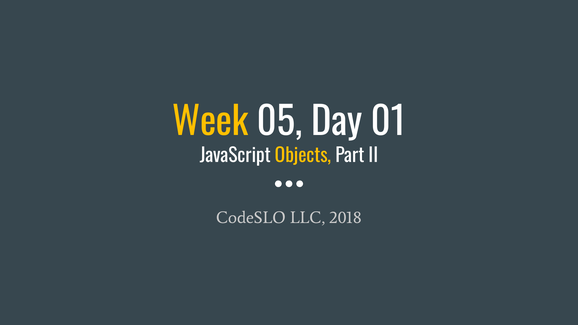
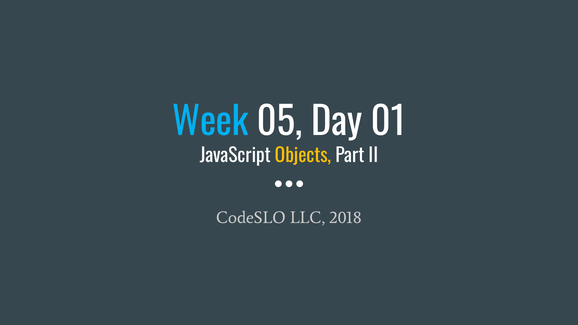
Week colour: yellow -> light blue (210, 123)
